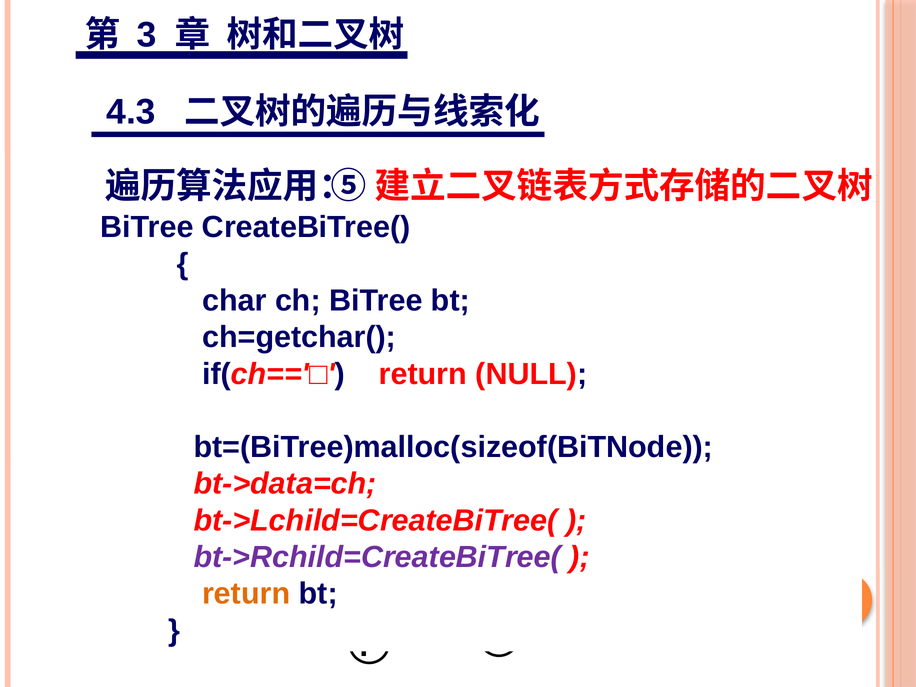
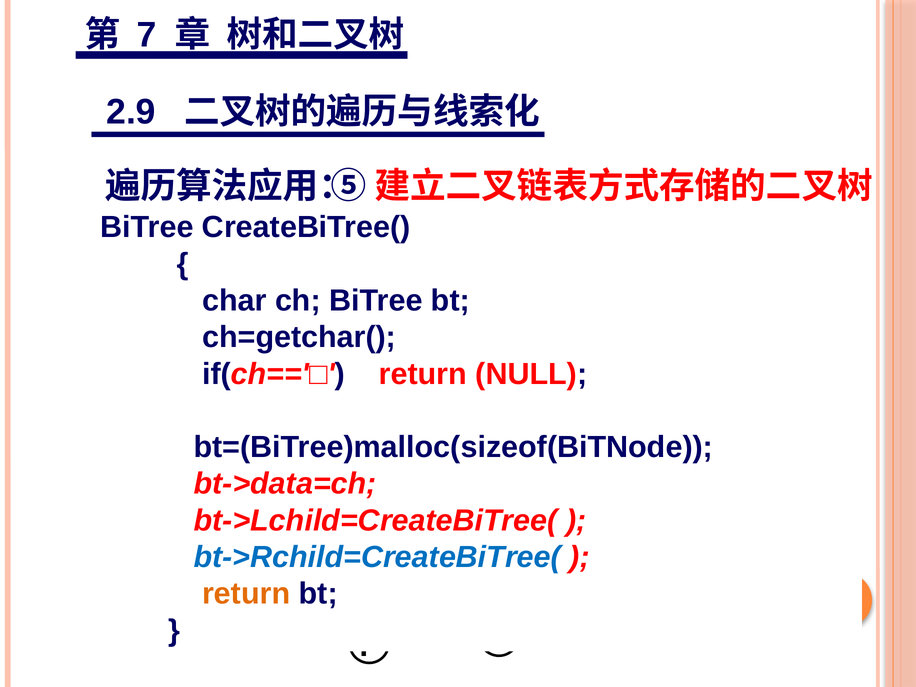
3: 3 -> 7 (147, 35)
4.3: 4.3 -> 2.9 (131, 112)
bt->Rchild=CreateBiTree( colour: purple -> blue (377, 557)
